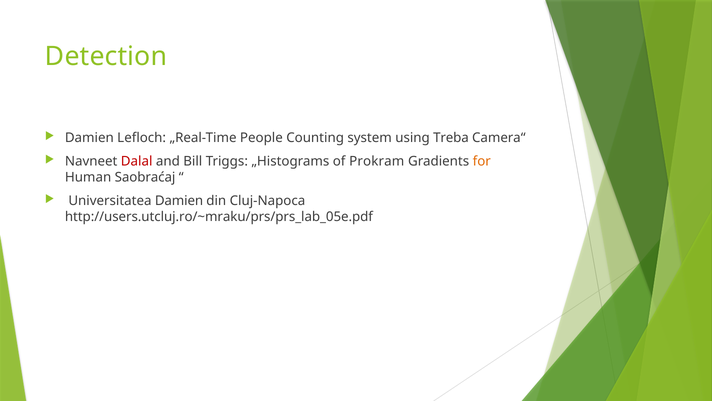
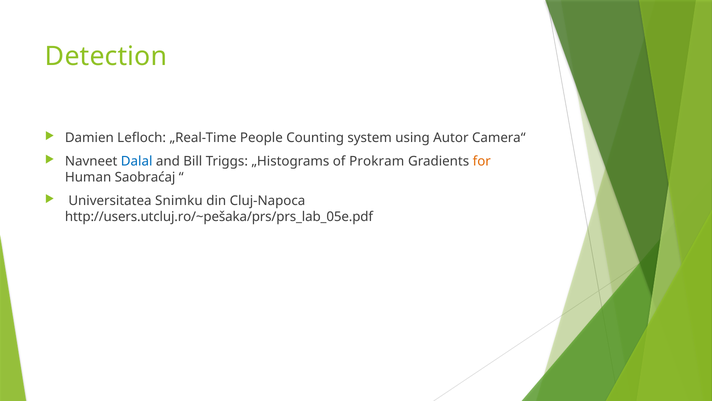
Treba: Treba -> Autor (451, 138)
Dalal colour: red -> blue (137, 161)
Universitatea Damien: Damien -> Snimku (179, 201)
http://users.utcluj.ro/~mraku/prs/prs_lab_05e.pdf: http://users.utcluj.ro/~mraku/prs/prs_lab_05e.pdf -> http://users.utcluj.ro/~pešaka/prs/prs_lab_05e.pdf (219, 217)
